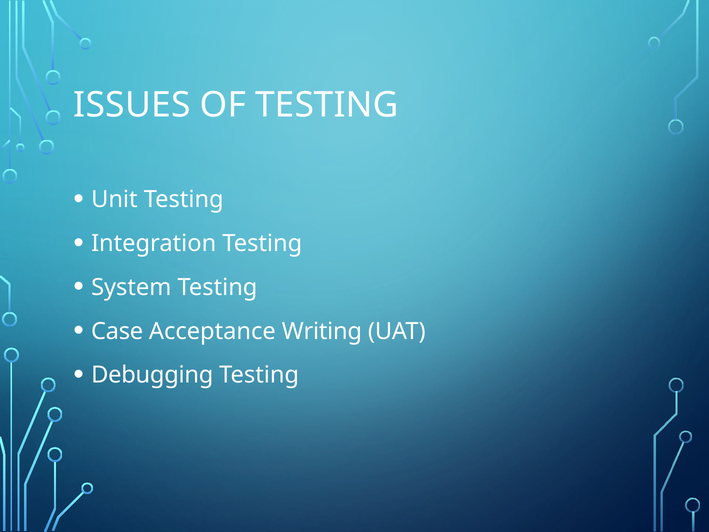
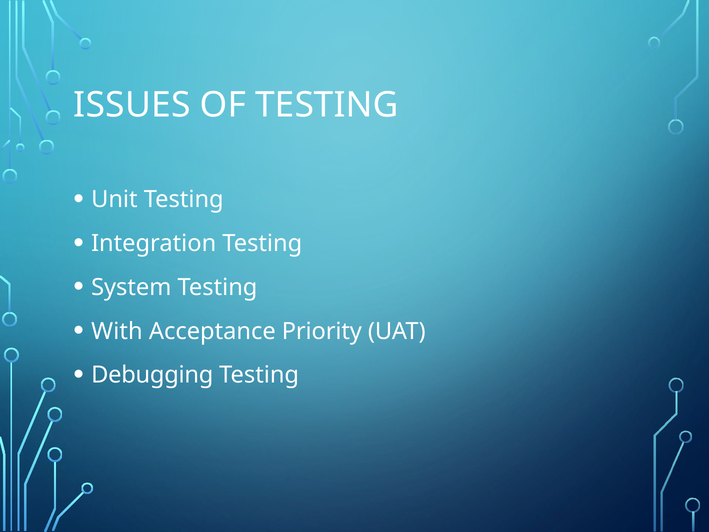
Case: Case -> With (117, 331)
Writing: Writing -> Priority (322, 331)
